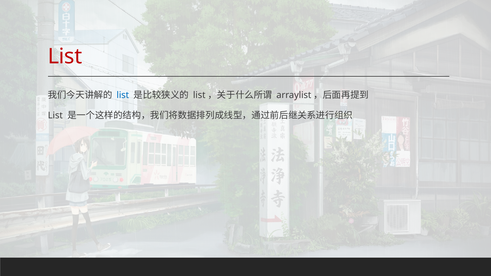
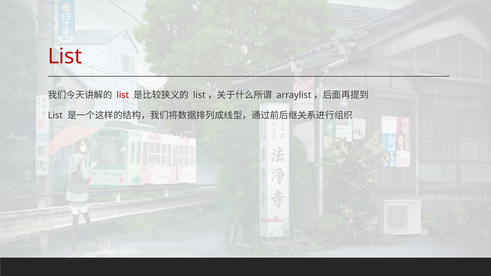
list colour: blue -> red (123, 95)
